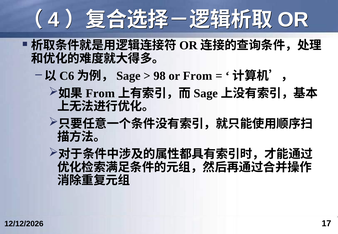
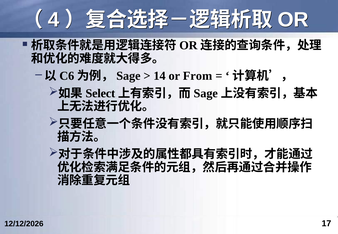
98: 98 -> 14 (160, 76)
From: From -> Select (100, 93)
